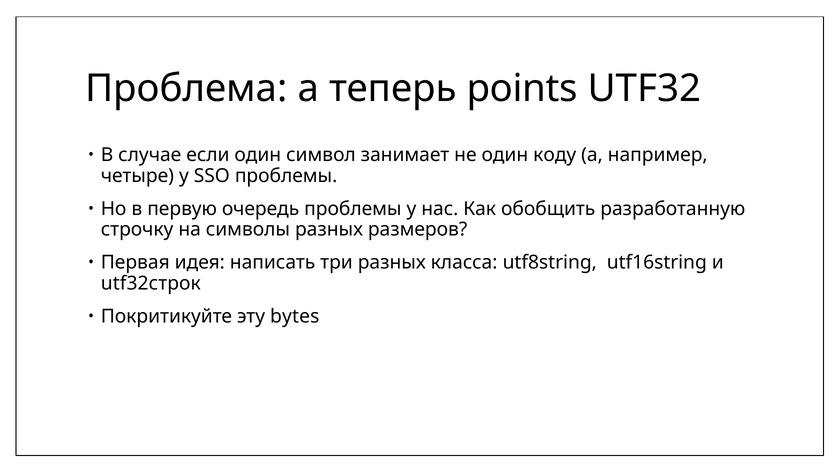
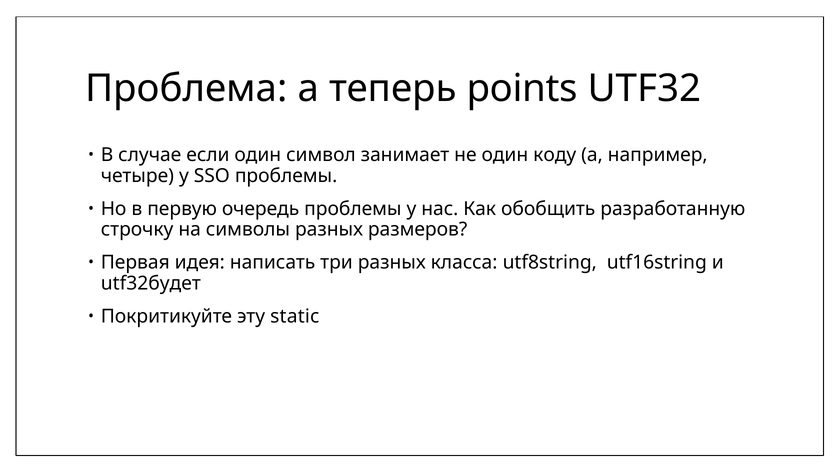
utf32строк: utf32строк -> utf32будет (151, 284)
bytes: bytes -> static (295, 317)
